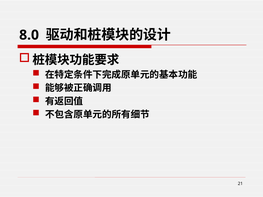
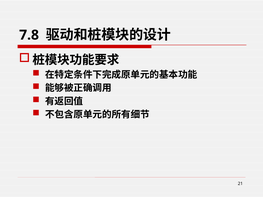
8.0: 8.0 -> 7.8 (29, 35)
